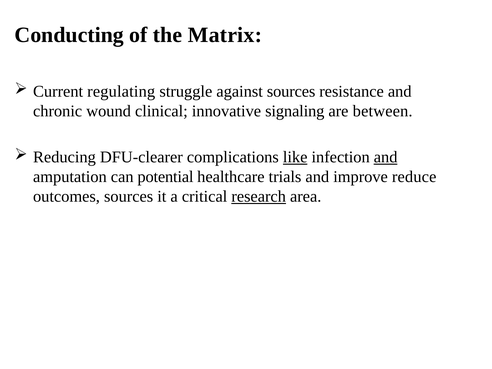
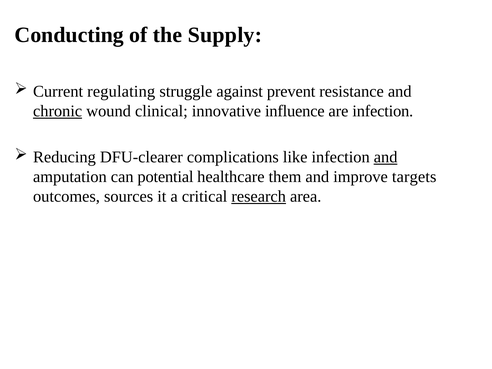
Matrix: Matrix -> Supply (225, 35)
against sources: sources -> prevent (291, 92)
chronic underline: none -> present (58, 111)
signaling: signaling -> influence (295, 111)
are between: between -> infection (383, 111)
like underline: present -> none (295, 157)
trials: trials -> them (285, 177)
reduce: reduce -> targets (414, 177)
